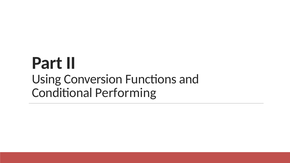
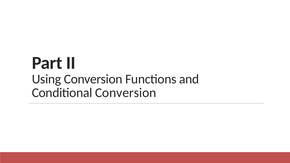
Conditional Performing: Performing -> Conversion (126, 93)
